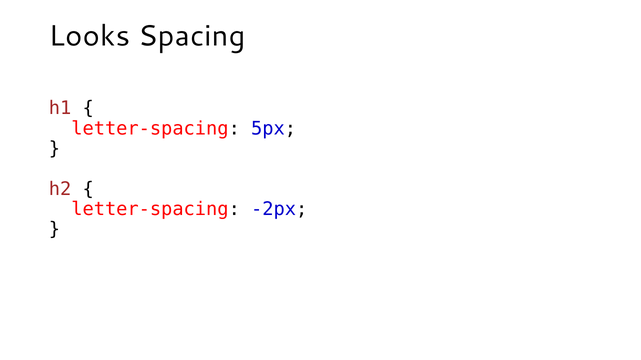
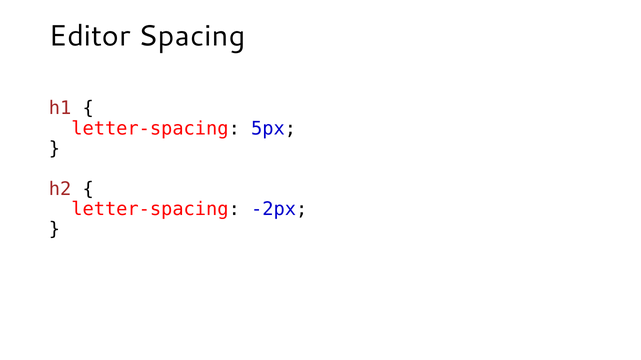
Looks: Looks -> Editor (90, 36)
